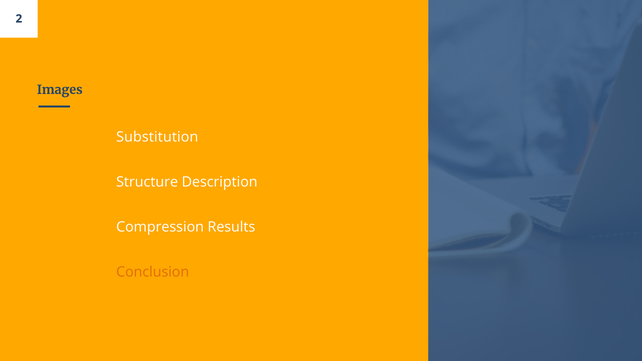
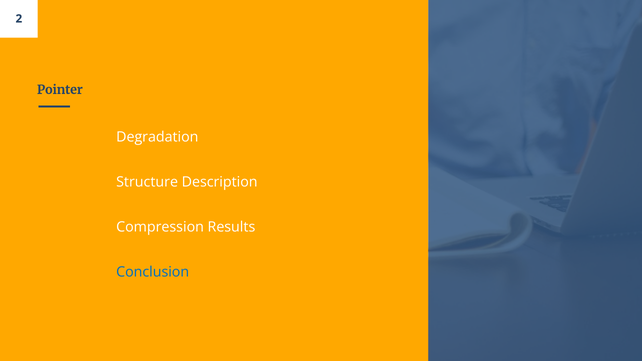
Images: Images -> Pointer (60, 90)
Substitution: Substitution -> Degradation (157, 137)
Conclusion colour: orange -> blue (153, 272)
